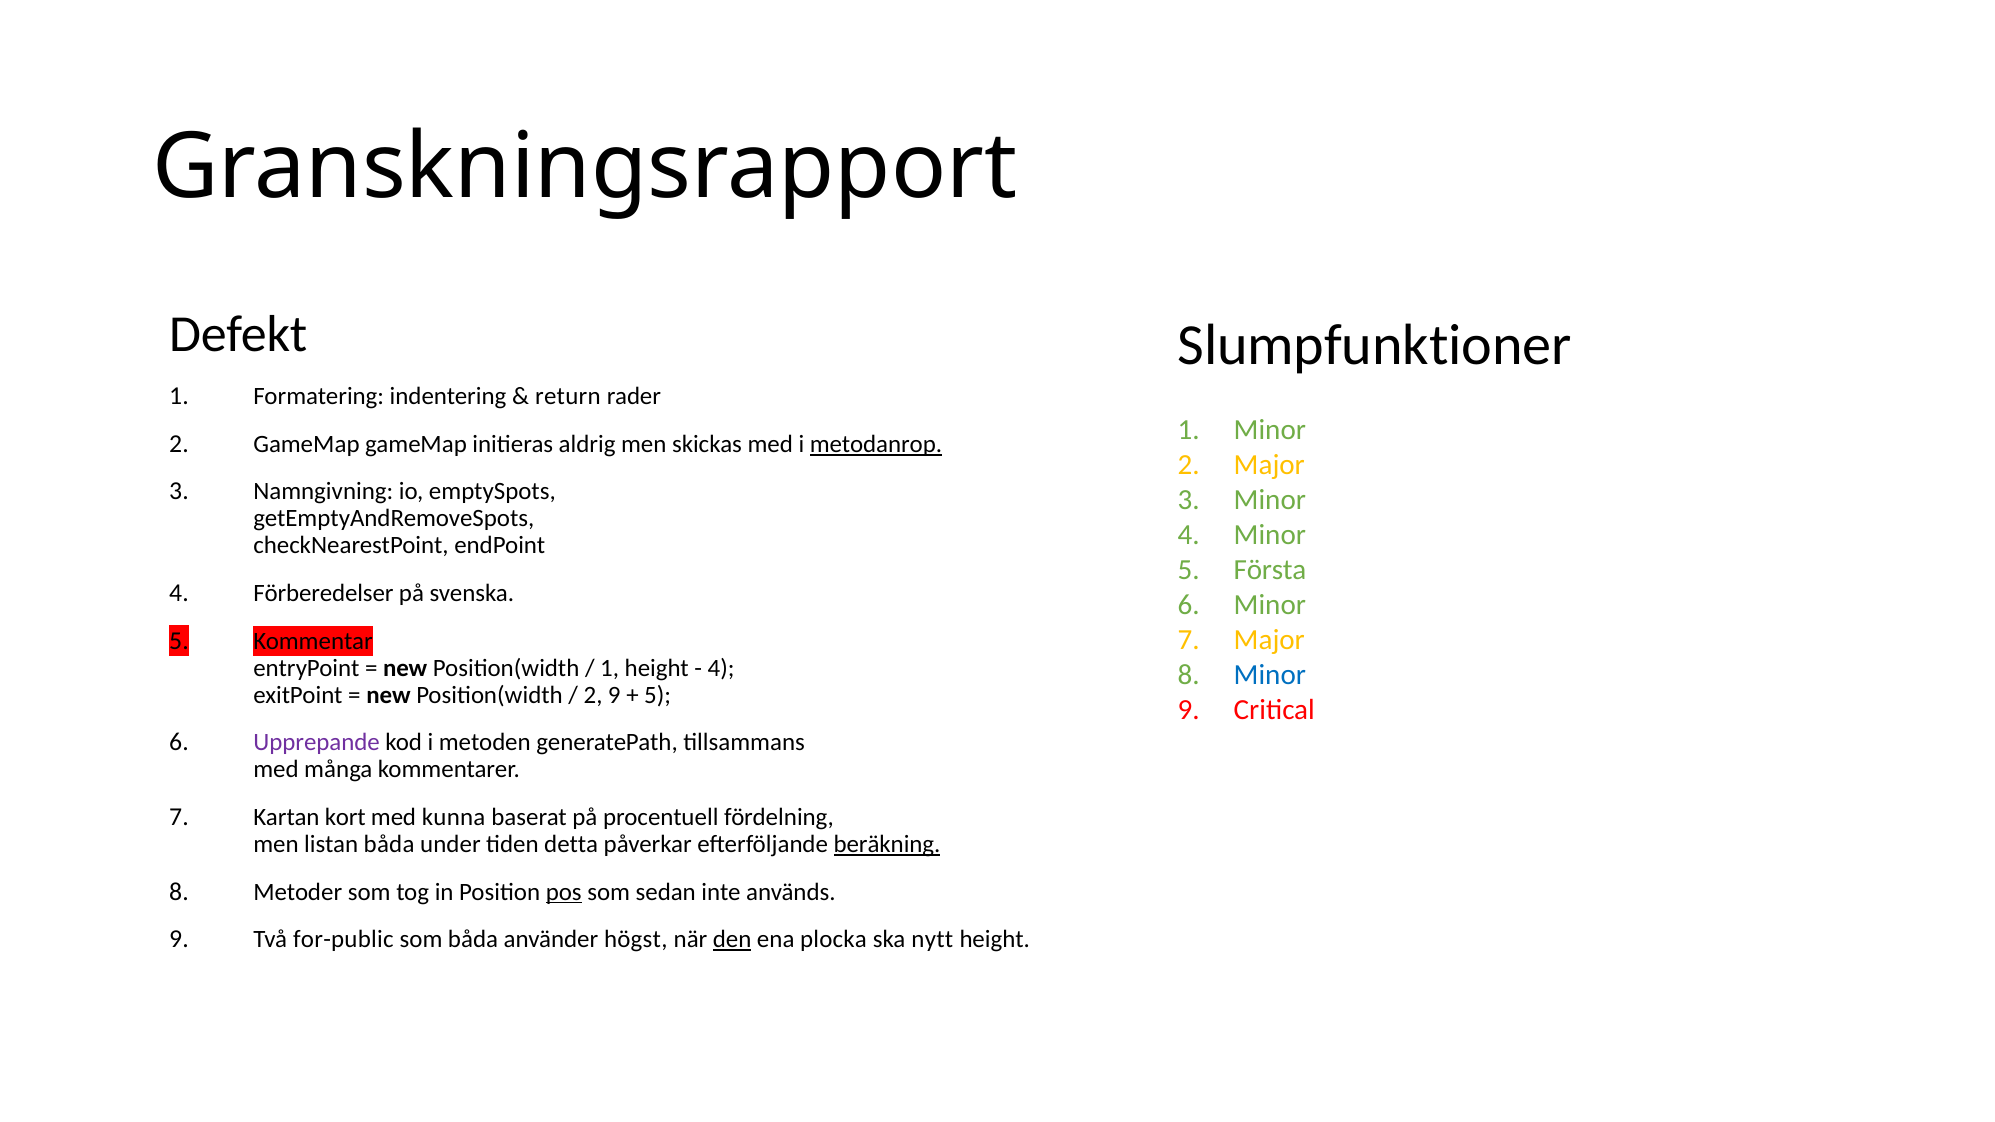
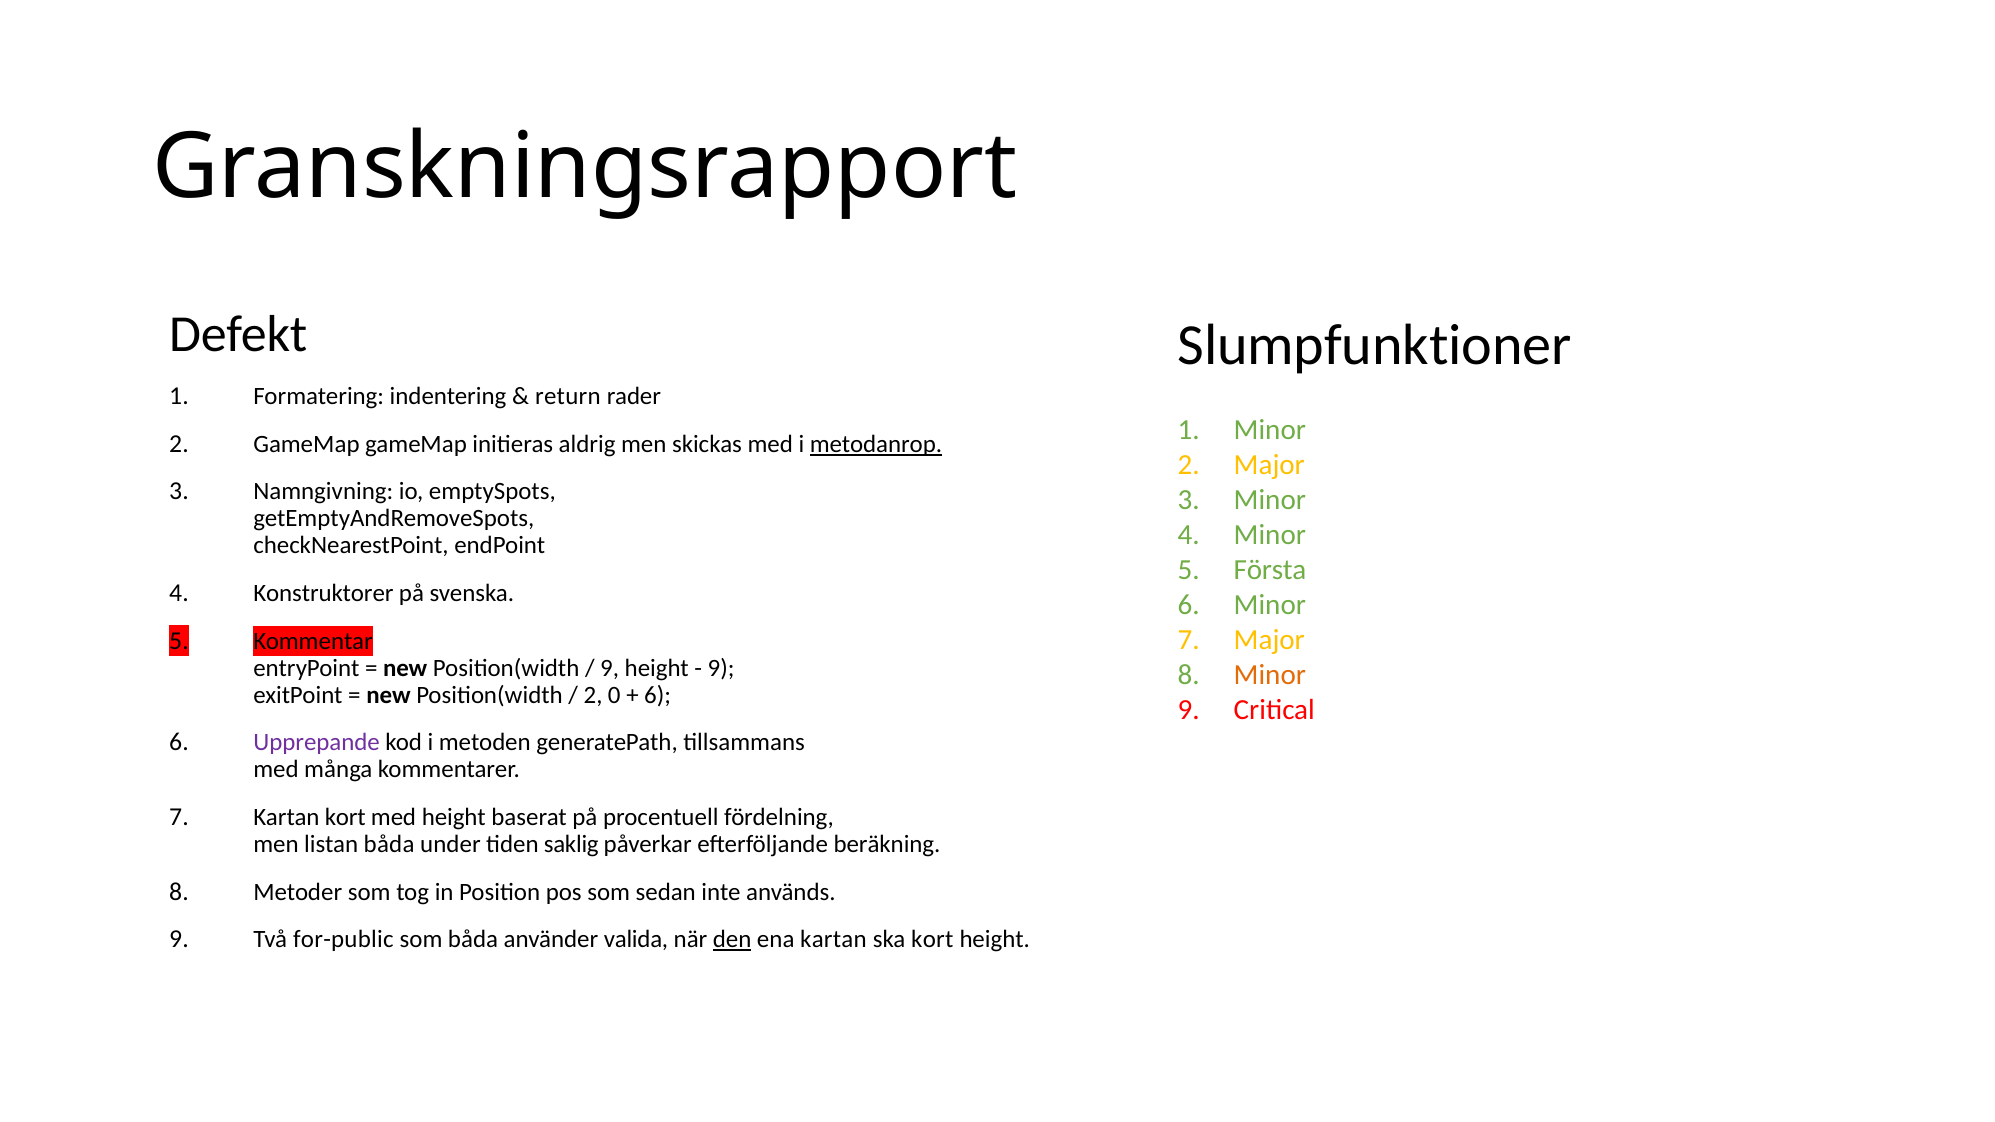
Förberedelser: Förberedelser -> Konstruktorer (323, 593)
1: 1 -> 9 (610, 668)
4: 4 -> 9 (721, 668)
Minor colour: blue -> orange (1270, 675)
2 9: 9 -> 0 (614, 695)
5: 5 -> 6 (658, 695)
med kunna: kunna -> height (454, 817)
detta: detta -> saklig (571, 844)
beräkning underline: present -> none (887, 844)
pos underline: present -> none (564, 892)
högst: högst -> valida (636, 940)
ena plocka: plocka -> kartan (833, 940)
ska nytt: nytt -> kort (932, 940)
